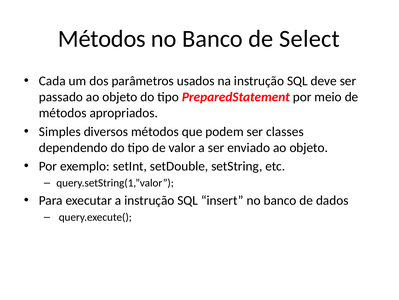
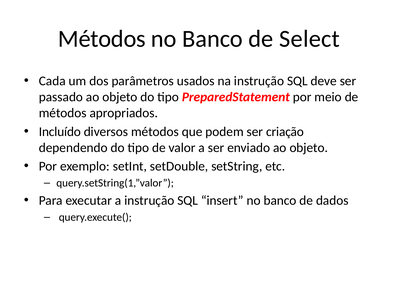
Simples: Simples -> Incluído (60, 131)
classes: classes -> criação (285, 131)
